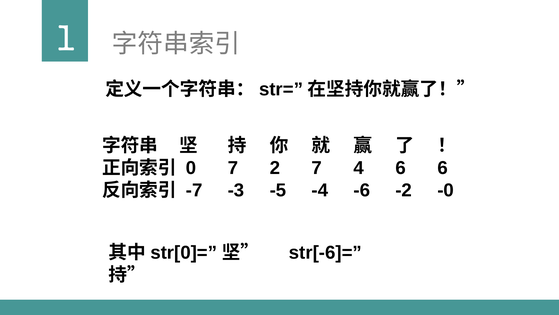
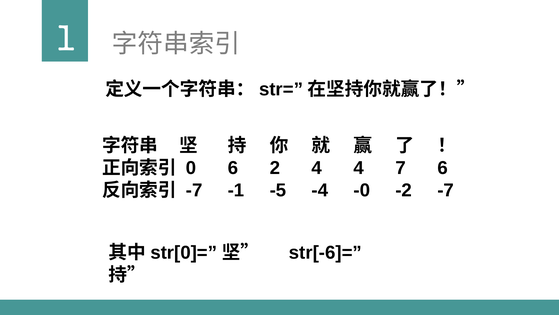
0 7: 7 -> 6 (233, 168)
2 7: 7 -> 4 (317, 168)
4 6: 6 -> 7 (401, 168)
-3: -3 -> -1 (236, 190)
-6: -6 -> -0 (362, 190)
-2 -0: -0 -> -7 (446, 190)
